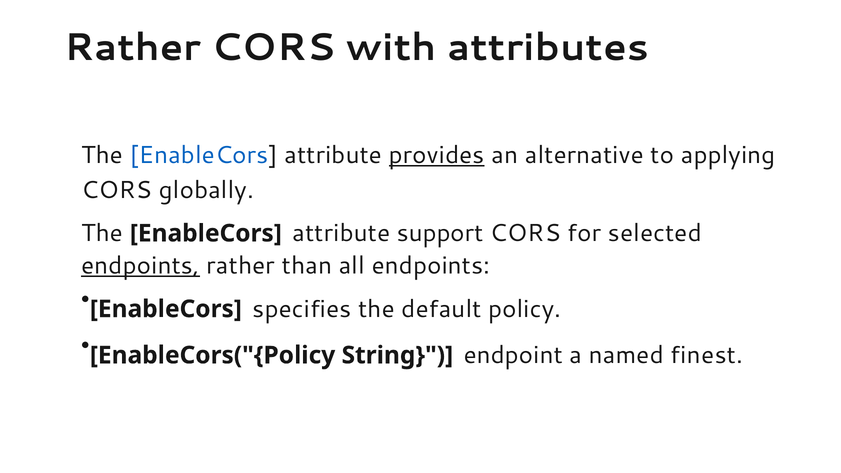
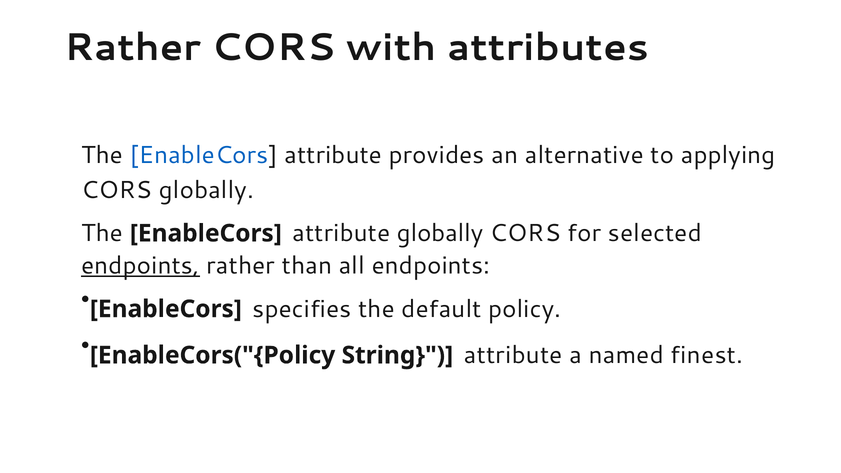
provides underline: present -> none (437, 155)
attribute support: support -> globally (440, 233)
String endpoint: endpoint -> attribute (513, 355)
